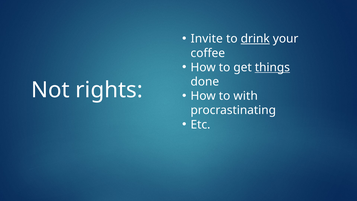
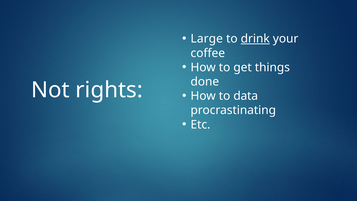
Invite: Invite -> Large (207, 39)
things underline: present -> none (272, 67)
with: with -> data (246, 96)
